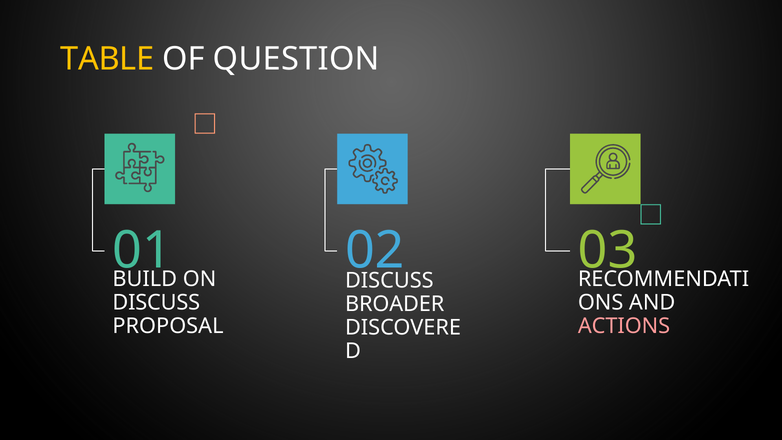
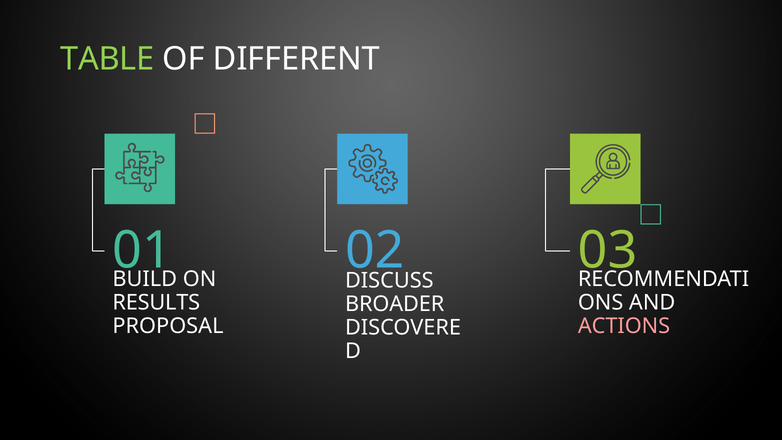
TABLE colour: yellow -> light green (107, 59)
QUESTION: QUESTION -> DIFFERENT (296, 59)
DISCUSS: DISCUSS -> RESULTS (156, 303)
